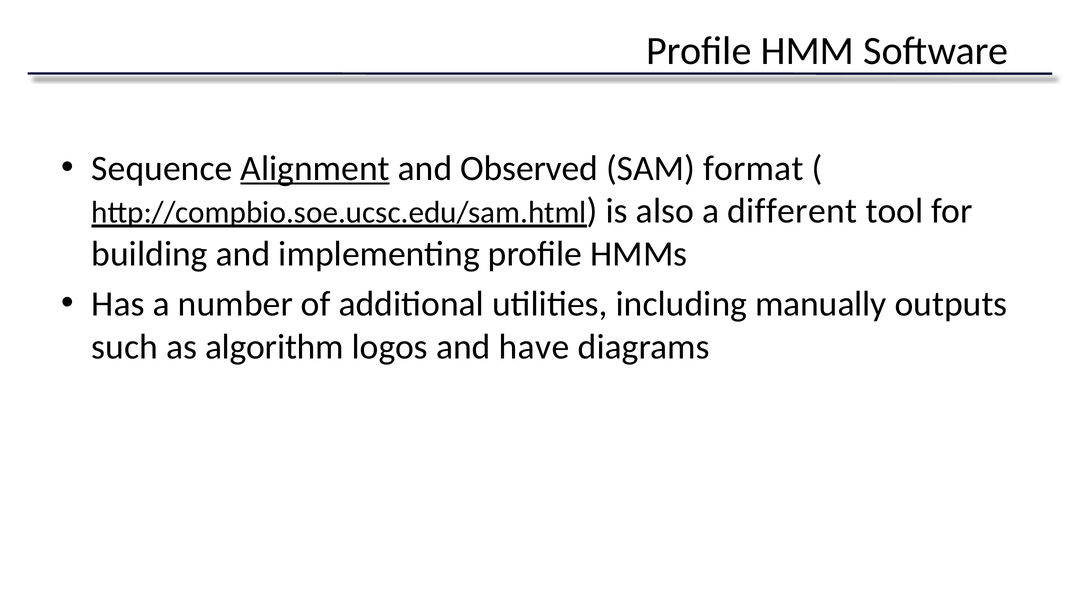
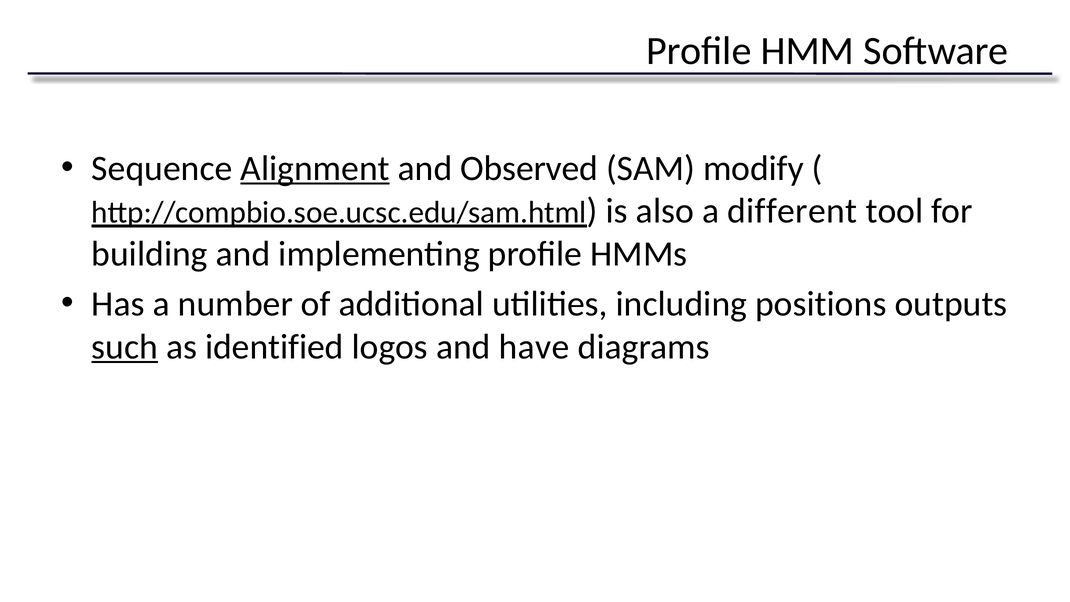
format: format -> modify (753, 168)
manually: manually -> positions (821, 304)
such underline: none -> present (125, 347)
algorithm: algorithm -> identified (274, 347)
